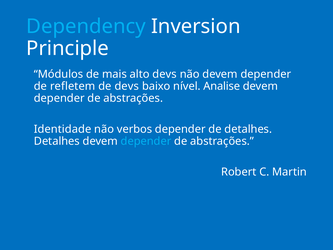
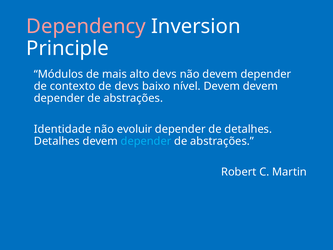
Dependency colour: light blue -> pink (86, 26)
refletem: refletem -> contexto (73, 86)
nível Analise: Analise -> Devem (222, 86)
verbos: verbos -> evoluir (135, 129)
